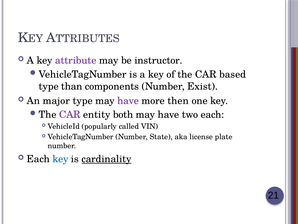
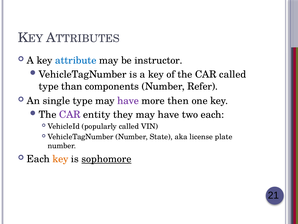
attribute colour: purple -> blue (76, 60)
CAR based: based -> called (233, 74)
Exist: Exist -> Refer (203, 86)
major: major -> single (56, 101)
both: both -> they (123, 114)
key colour: blue -> orange (60, 159)
cardinality: cardinality -> sophomore (106, 159)
